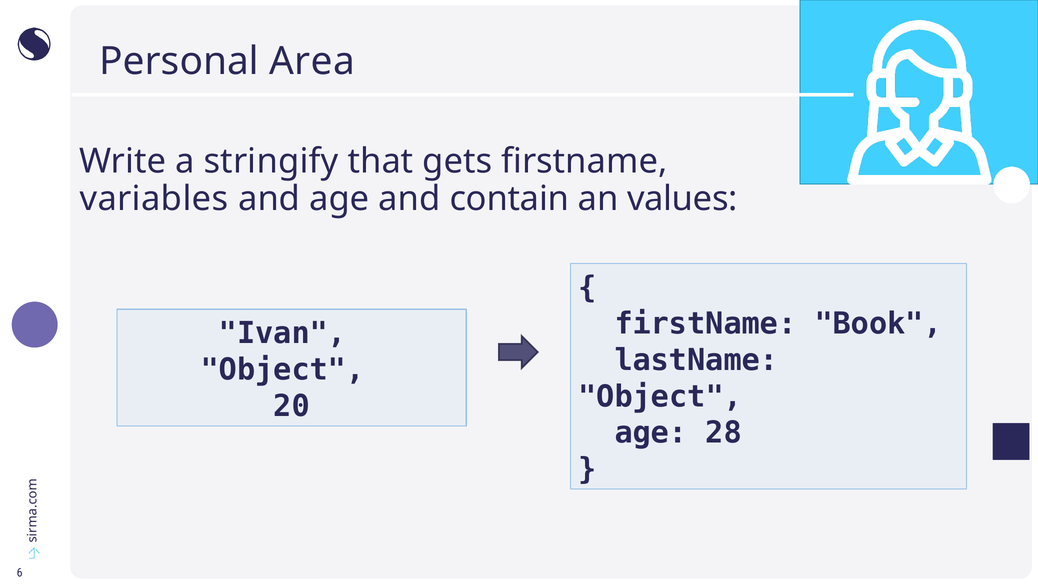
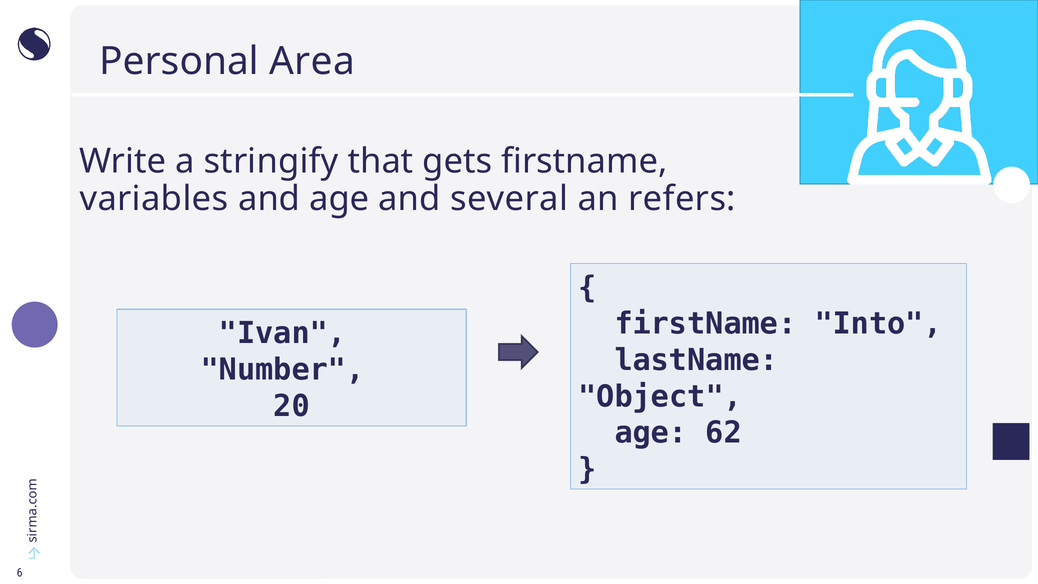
contain: contain -> several (509, 199)
values: values -> refers (682, 199)
Book: Book -> Into (878, 324)
Object: Object -> Number (283, 370)
28: 28 -> 62 (724, 433)
